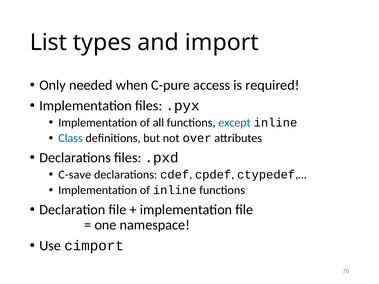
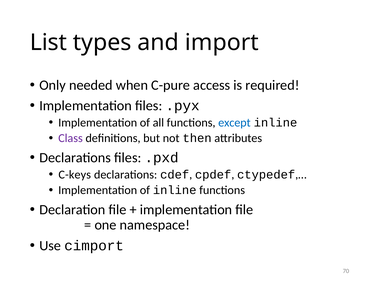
Class colour: blue -> purple (71, 138)
over: over -> then (197, 138)
C-save: C-save -> C-keys (75, 175)
